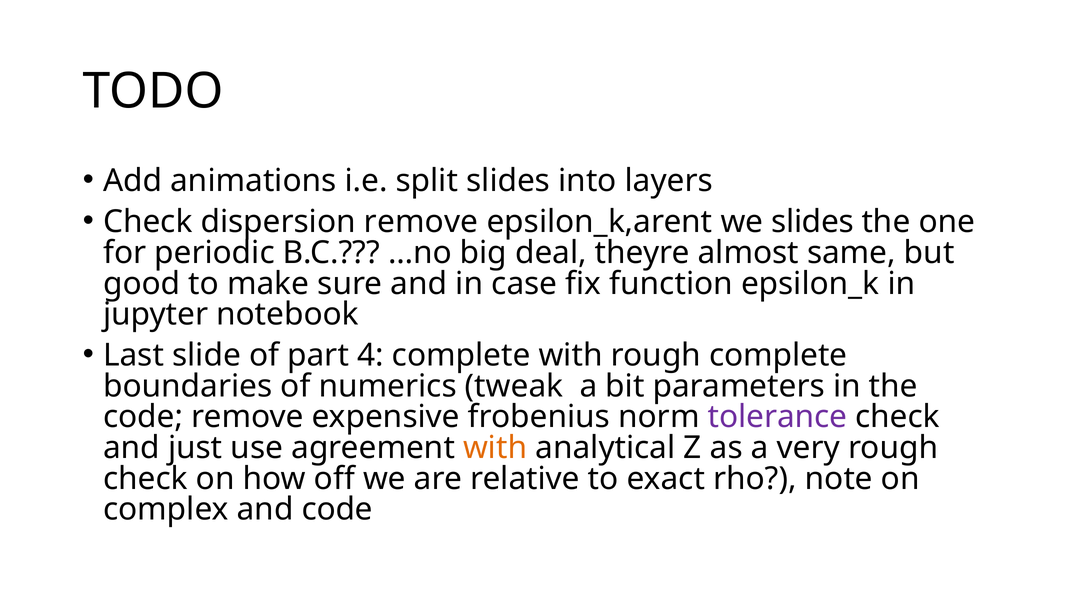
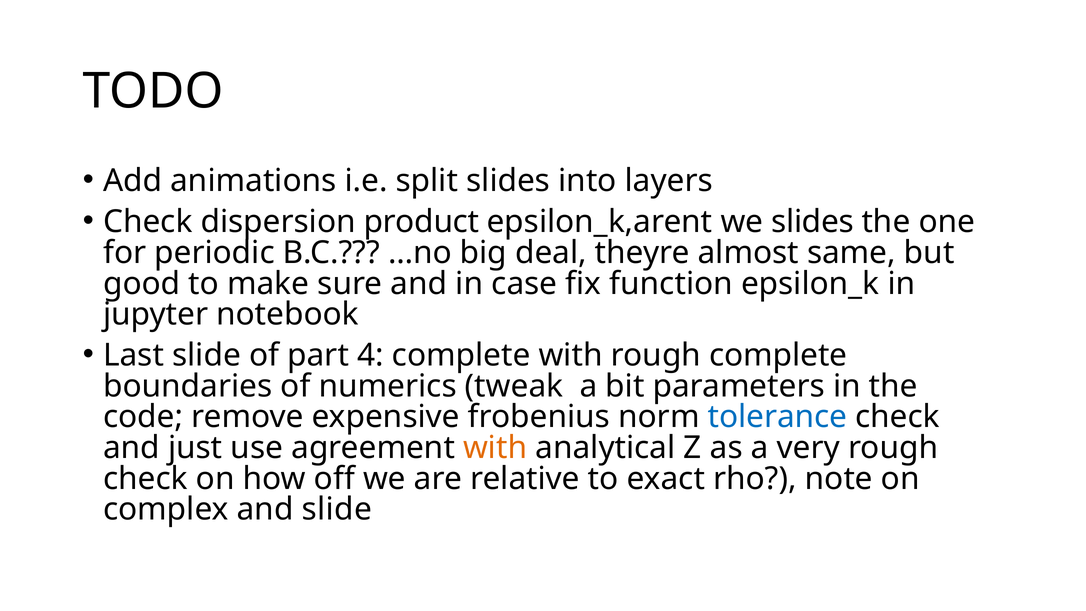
dispersion remove: remove -> product (421, 222)
tolerance colour: purple -> blue (777, 417)
and code: code -> slide (337, 509)
